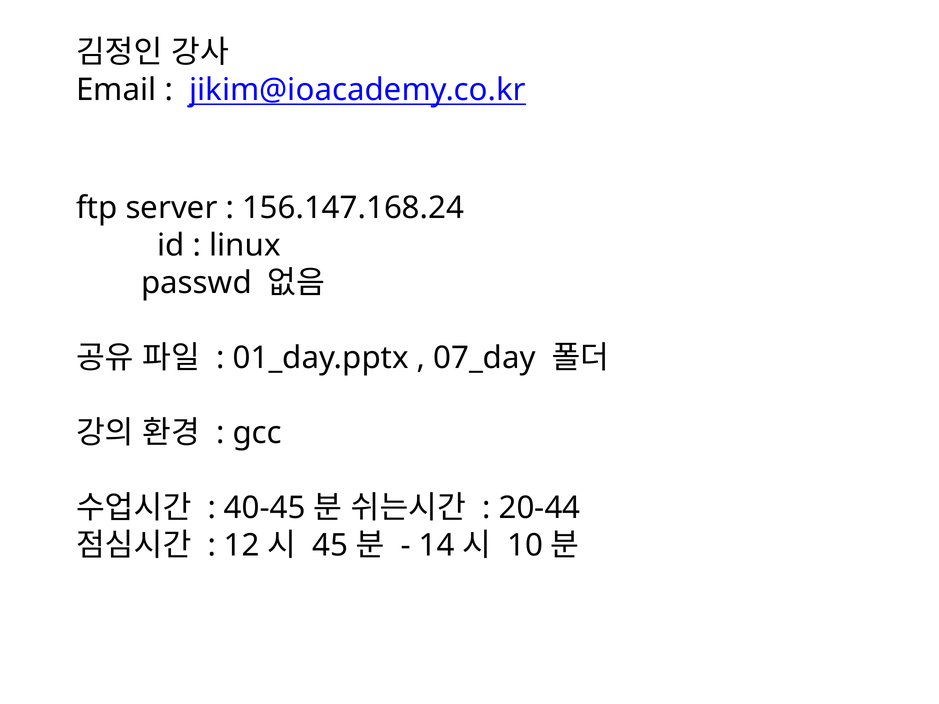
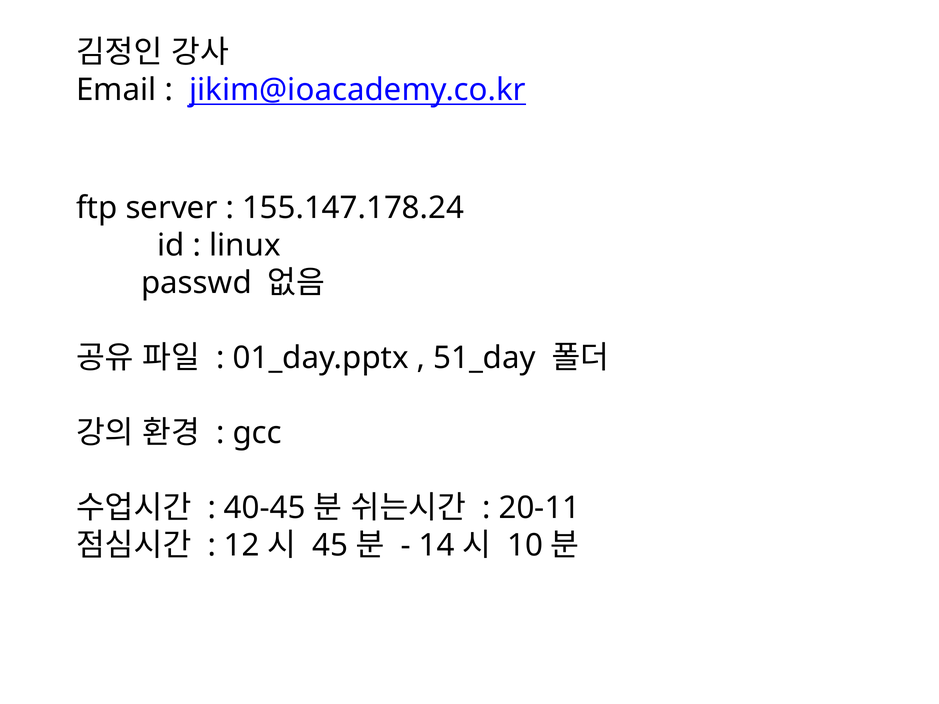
156.147.168.24: 156.147.168.24 -> 155.147.178.24 (353, 208)
07_day: 07_day -> 51_day (484, 358)
20-44: 20-44 -> 20-11 (539, 508)
